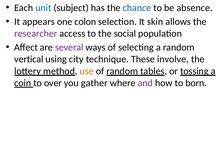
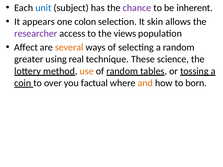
chance colour: blue -> purple (137, 8)
absence: absence -> inherent (195, 8)
social: social -> views (125, 34)
several colour: purple -> orange (69, 47)
vertical: vertical -> greater (29, 59)
city: city -> real (76, 59)
involve: involve -> science (173, 59)
gather: gather -> factual (94, 83)
and colour: purple -> orange (145, 83)
